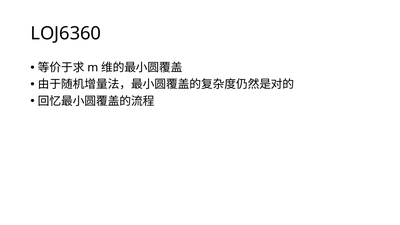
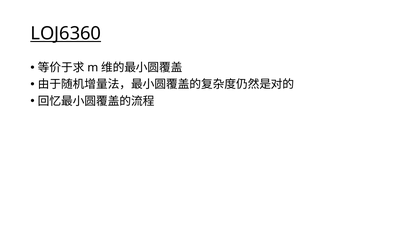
LOJ6360 underline: none -> present (66, 34)
